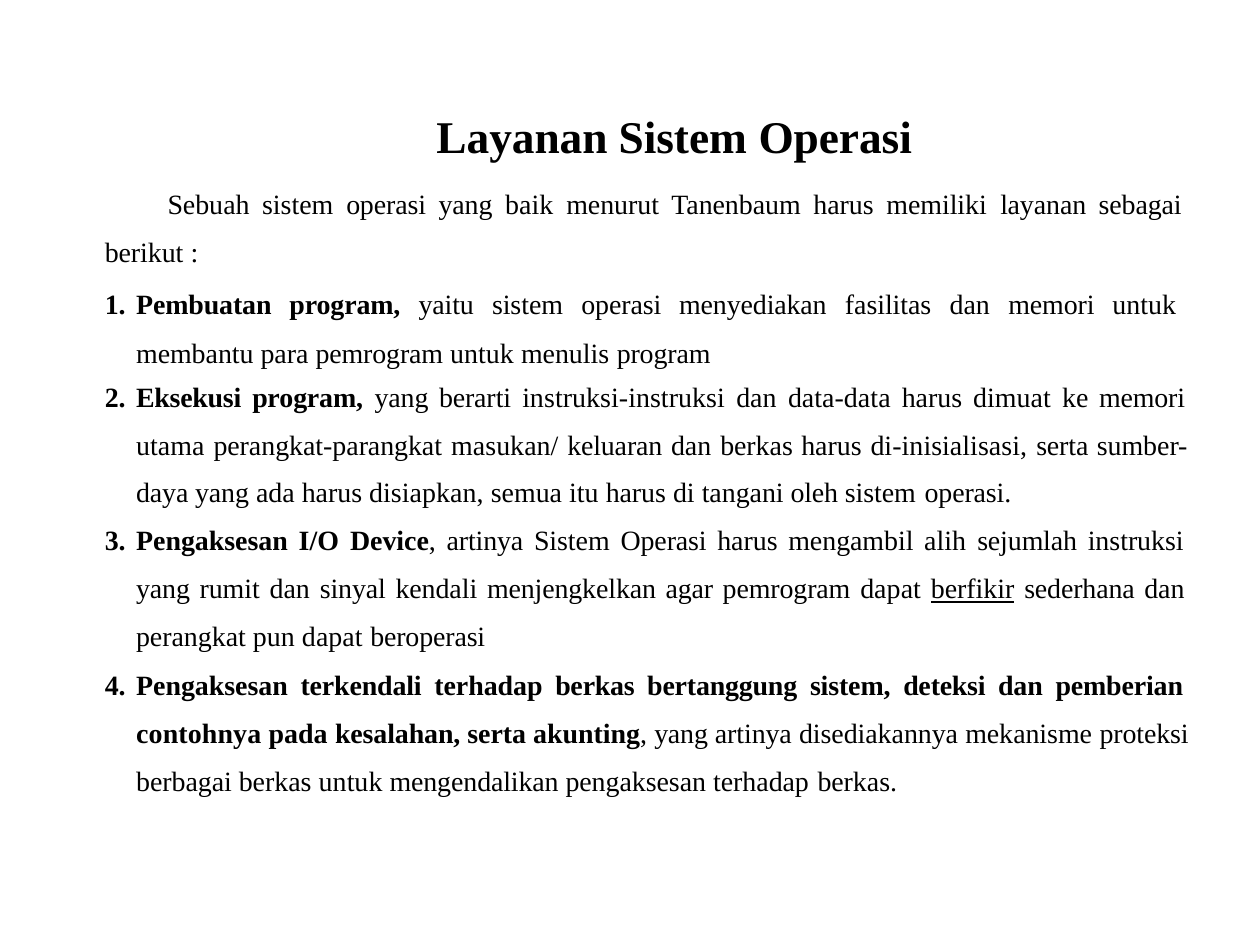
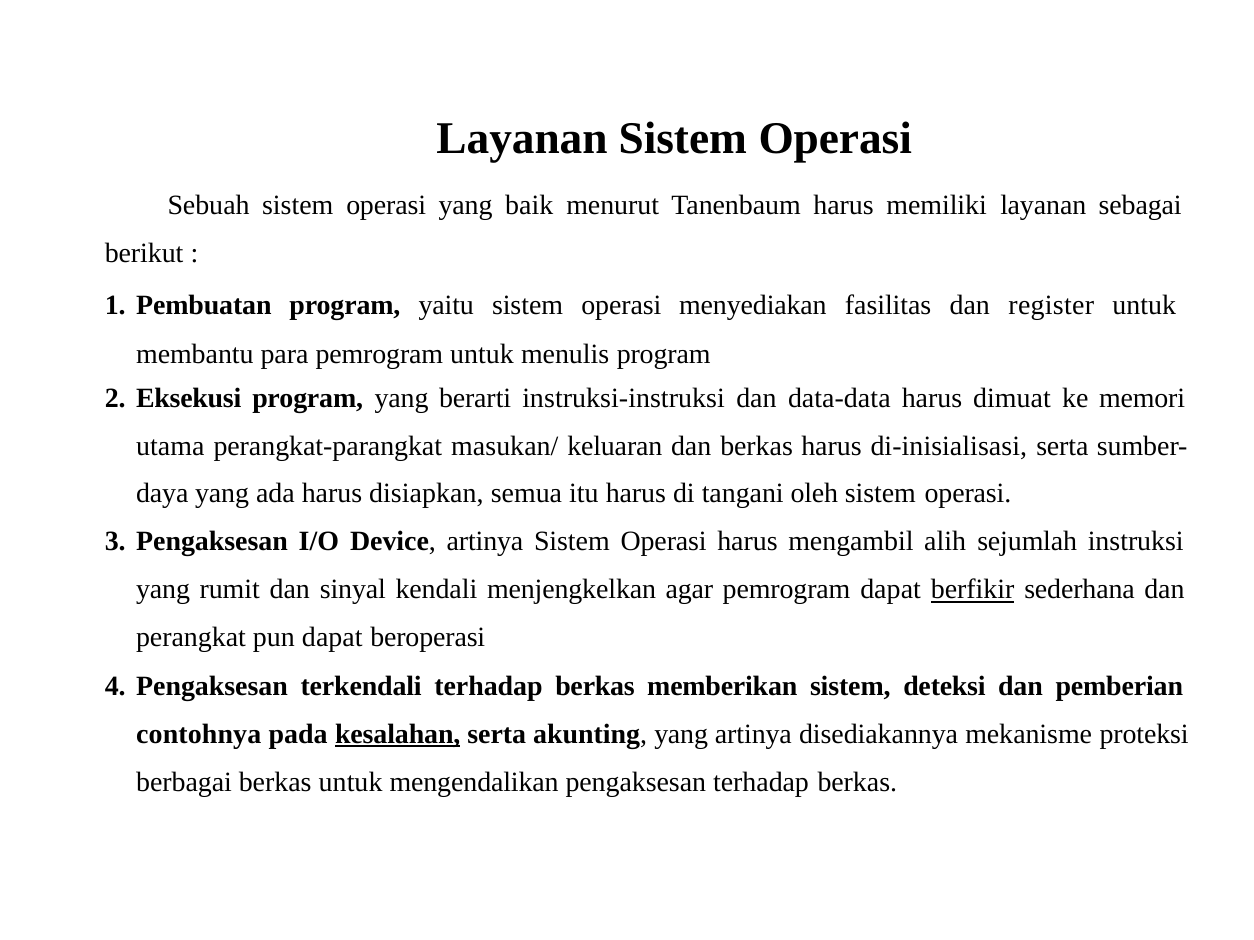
dan memori: memori -> register (1051, 306)
bertanggung: bertanggung -> memberikan (722, 686)
kesalahan underline: none -> present (398, 734)
